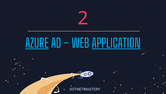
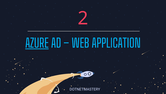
APPLICATION underline: present -> none (116, 43)
